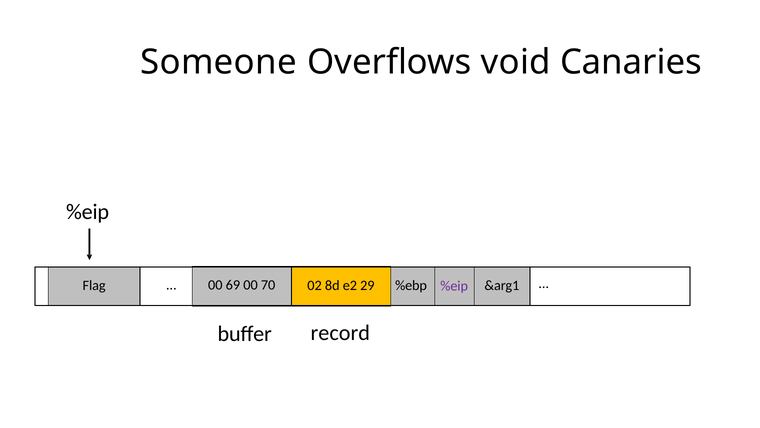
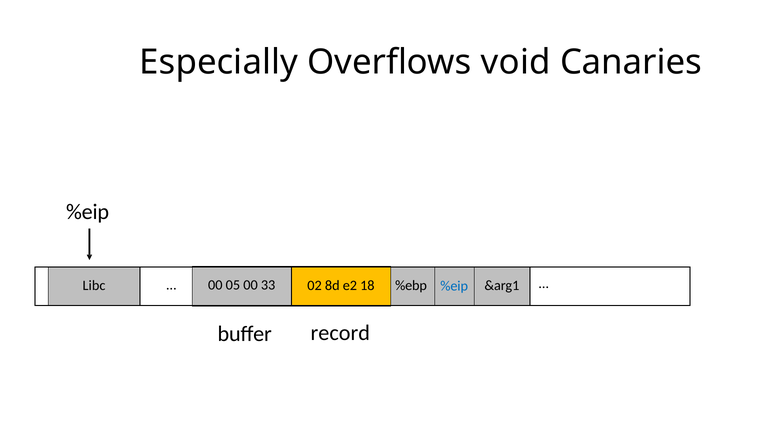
Someone: Someone -> Especially (219, 62)
Flag: Flag -> Libc (94, 285)
69: 69 -> 05 (233, 285)
70: 70 -> 33 (268, 285)
29: 29 -> 18 (367, 285)
%eip colour: purple -> blue (454, 285)
